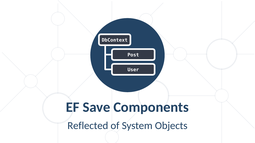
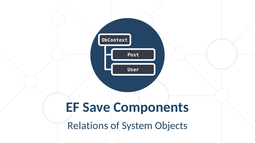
Reflected: Reflected -> Relations (88, 126)
